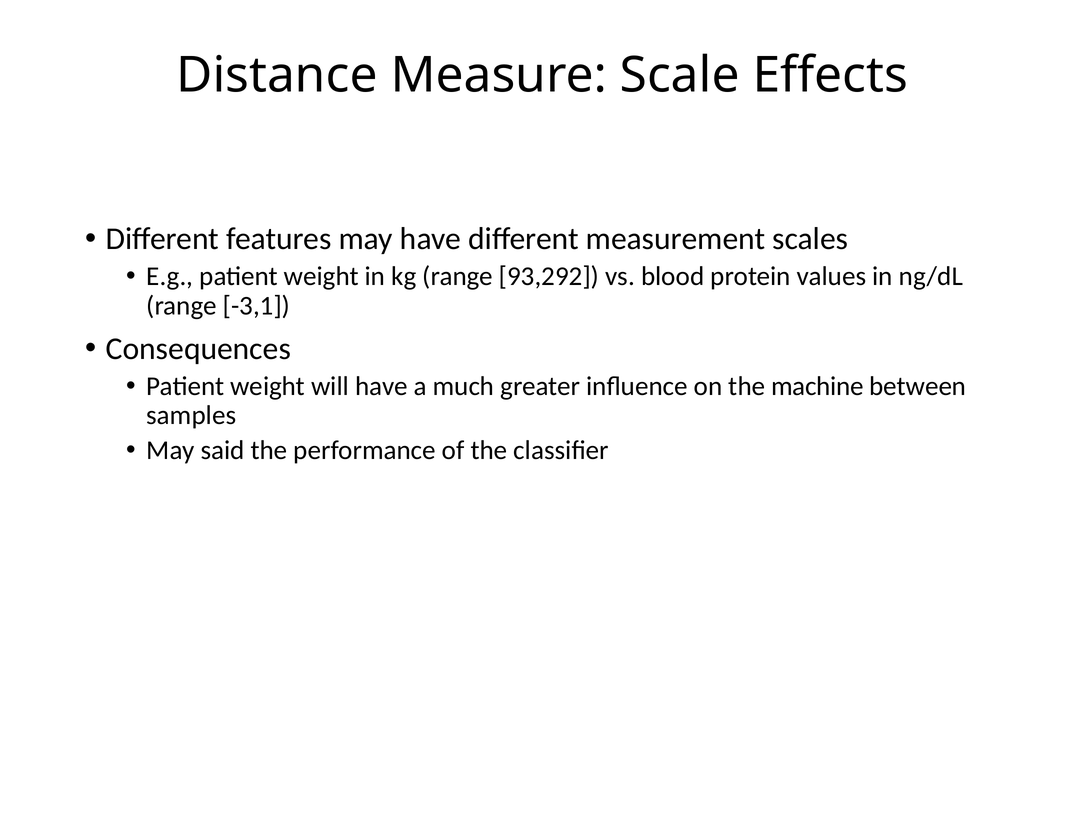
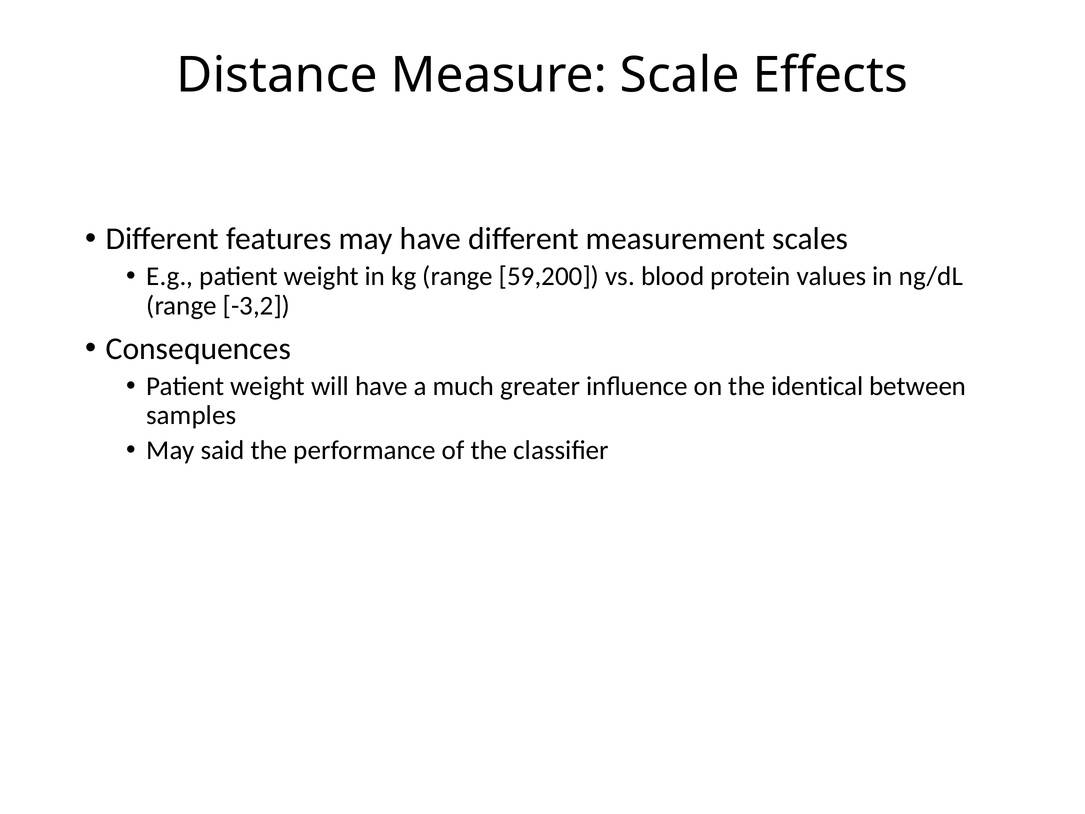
93,292: 93,292 -> 59,200 (549, 276)
-3,1: -3,1 -> -3,2 (257, 306)
machine: machine -> identical (817, 386)
